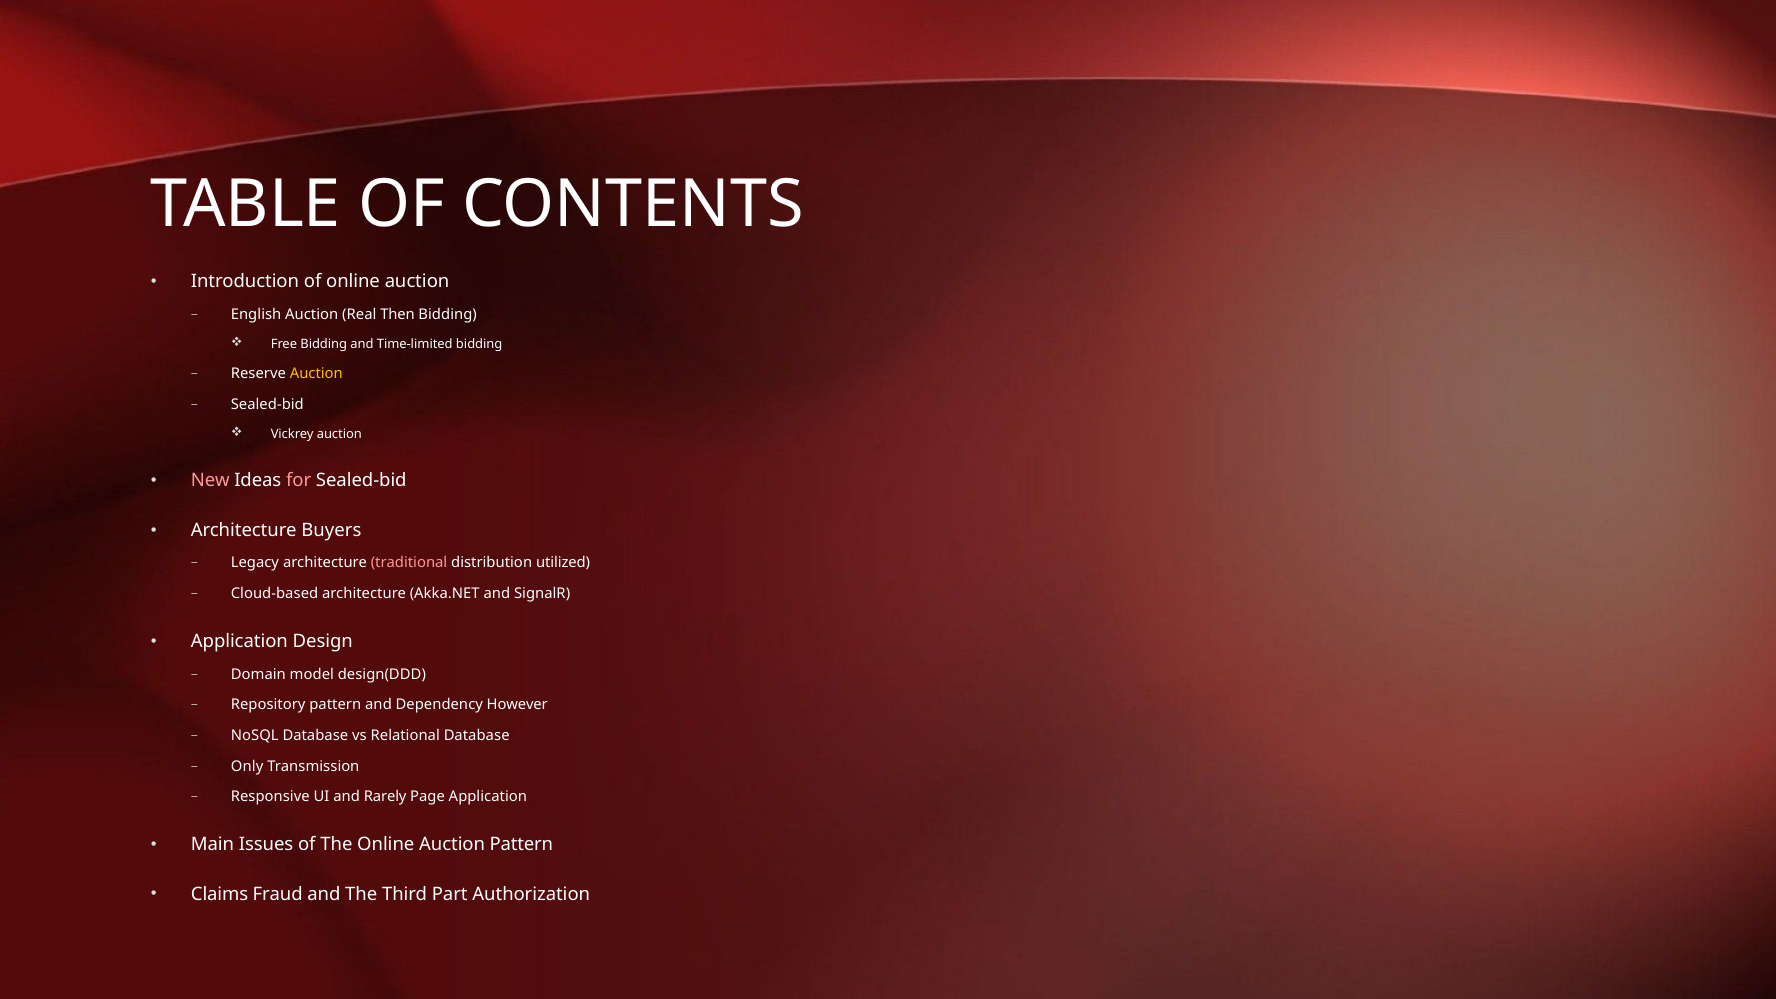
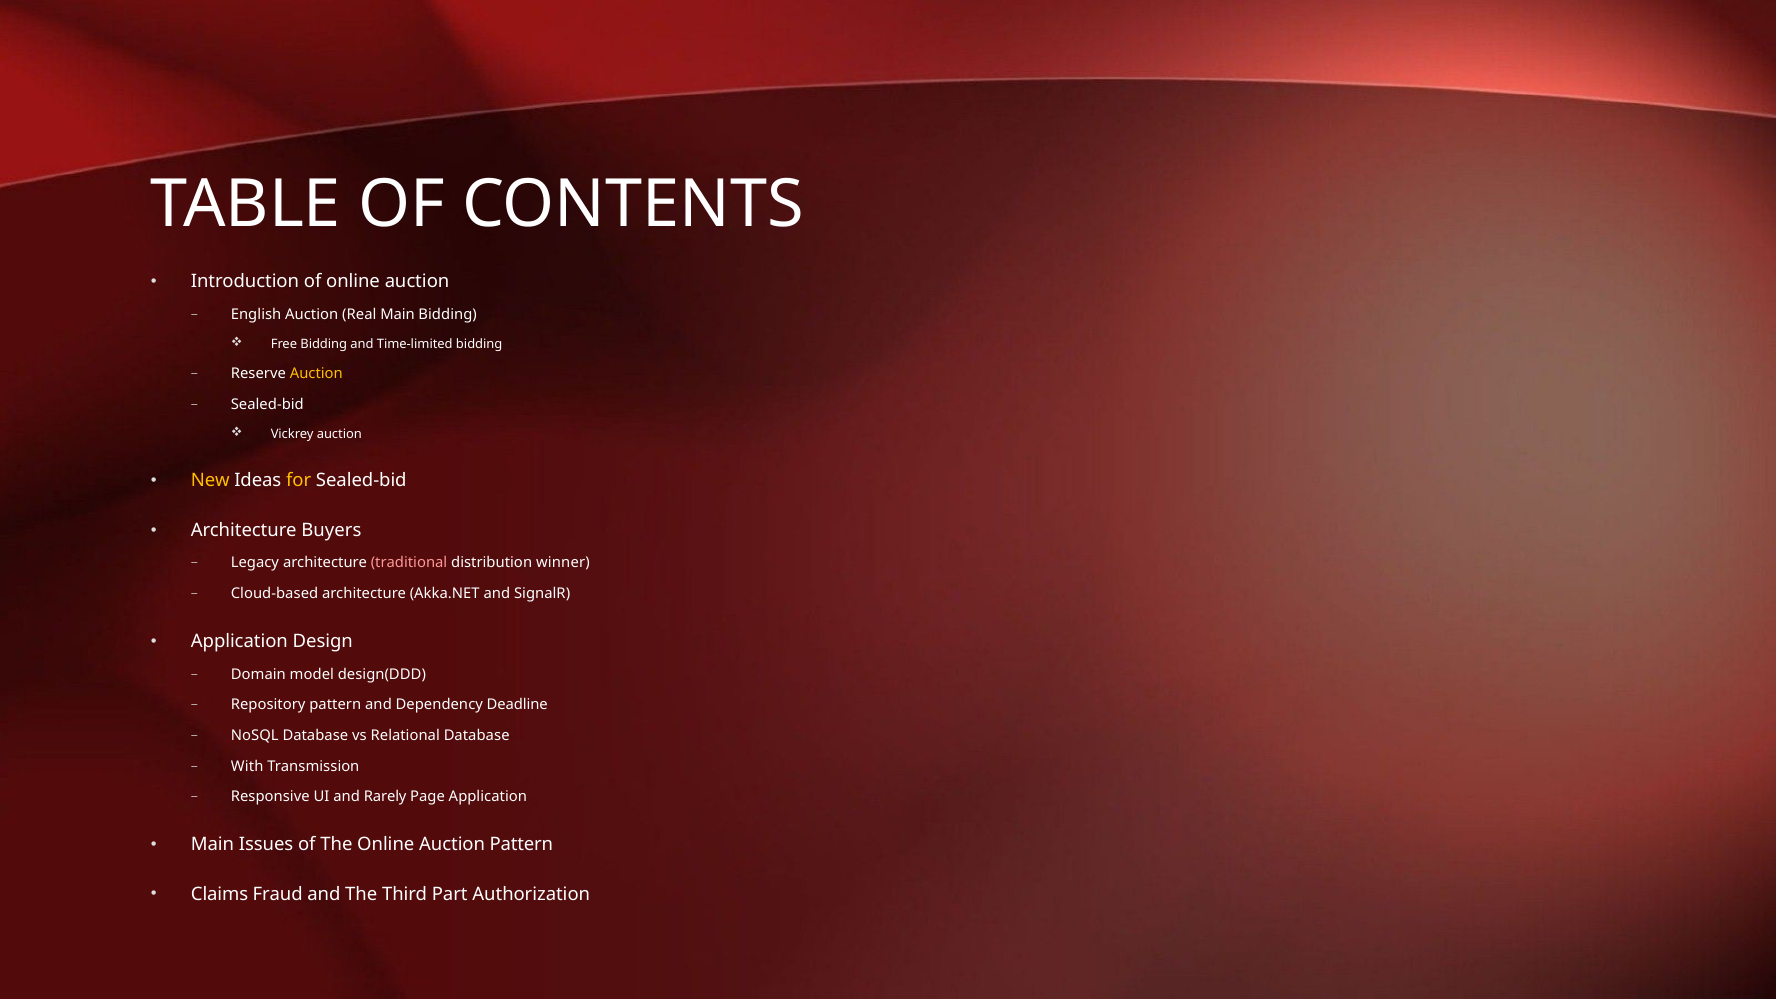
Real Then: Then -> Main (397, 314)
New colour: pink -> yellow (210, 481)
for colour: pink -> yellow (299, 481)
utilized: utilized -> winner (563, 563)
However: However -> Deadline (517, 705)
Only: Only -> With (247, 767)
